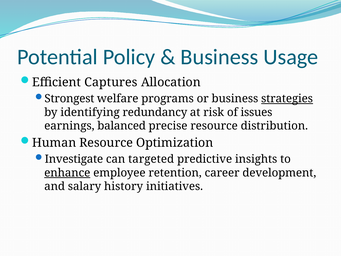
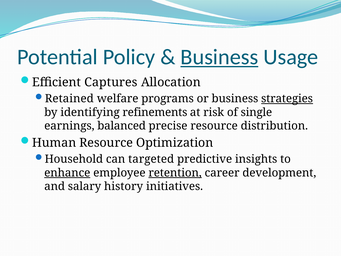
Business underline: none -> present (219, 57)
Strongest: Strongest -> Retained (69, 99)
redundancy: redundancy -> refinements (155, 112)
issues: issues -> single (256, 112)
Investigate: Investigate -> Household (74, 159)
retention underline: none -> present (175, 173)
